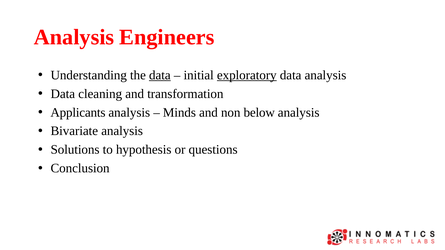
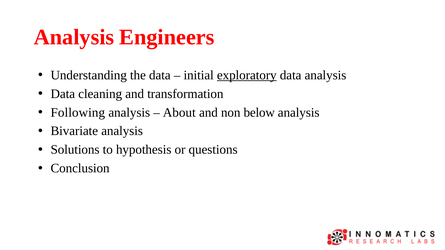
data underline: present -> none (160, 75)
Applicants: Applicants -> Following (78, 113)
Minds: Minds -> About (179, 113)
